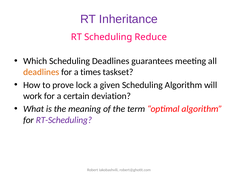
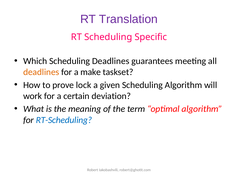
Inheritance: Inheritance -> Translation (128, 19)
Reduce: Reduce -> Specific (151, 37)
times: times -> make (91, 72)
RT-Scheduling colour: purple -> blue (64, 120)
